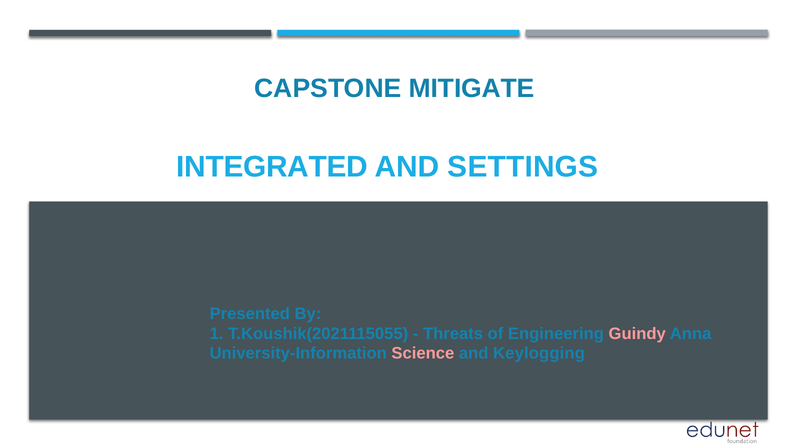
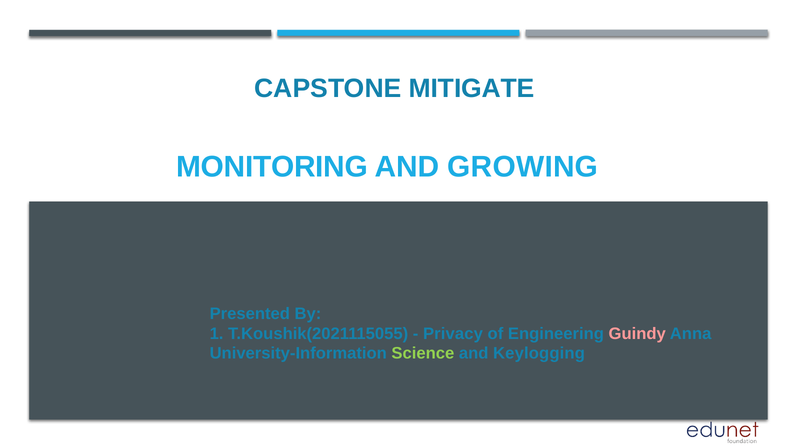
INTEGRATED: INTEGRATED -> MONITORING (272, 167)
SETTINGS: SETTINGS -> GROWING (523, 167)
Threats: Threats -> Privacy (453, 334)
Science colour: pink -> light green (423, 354)
